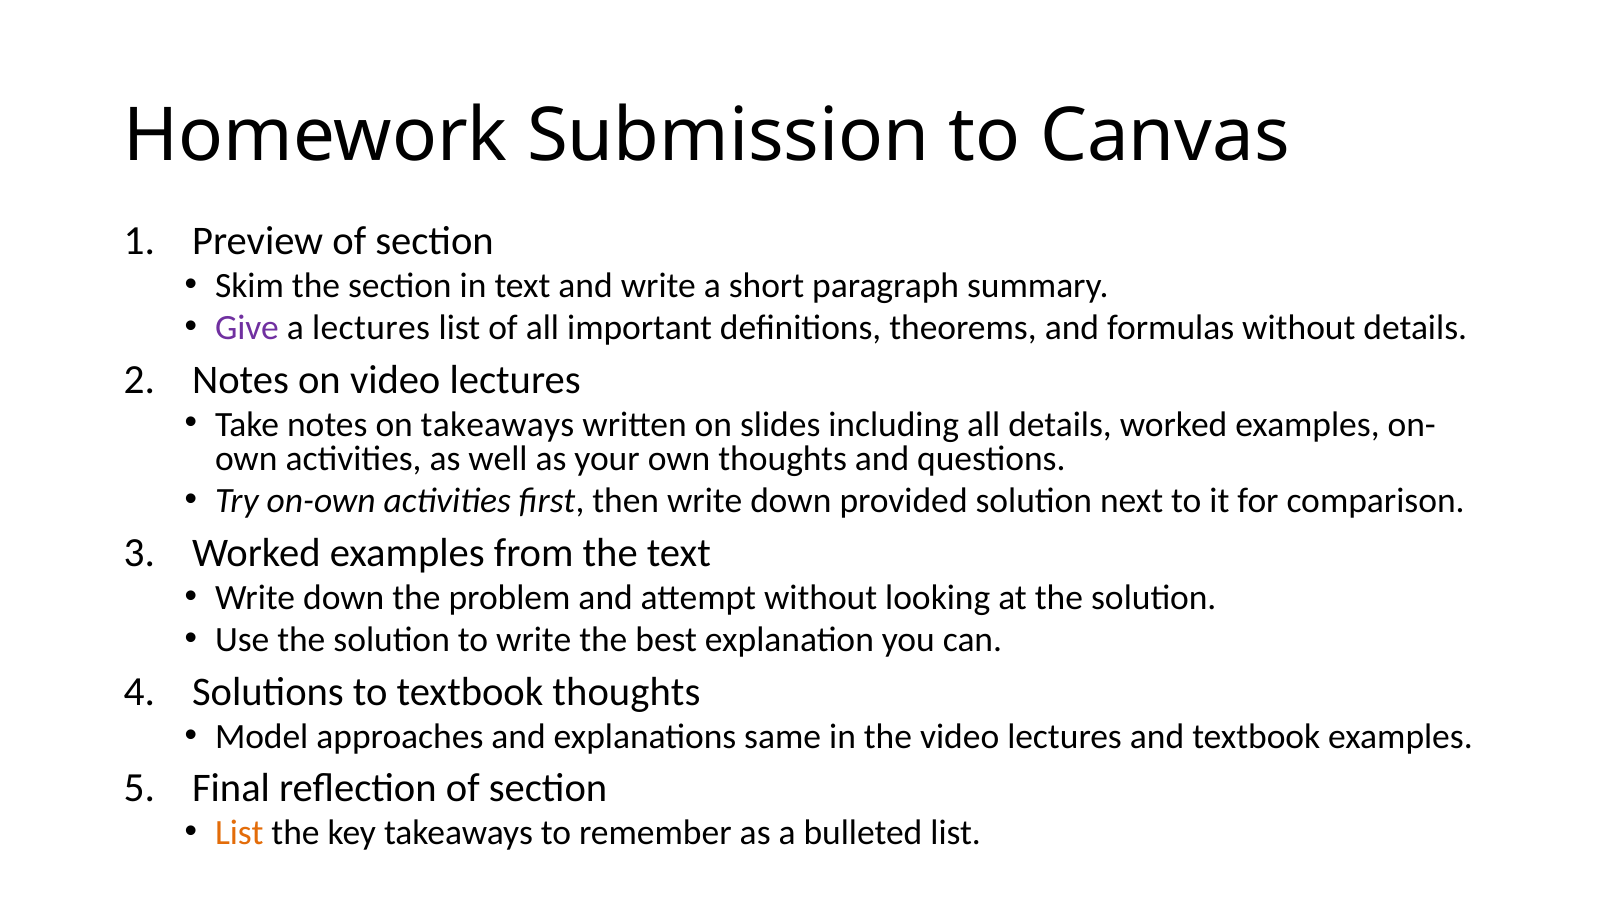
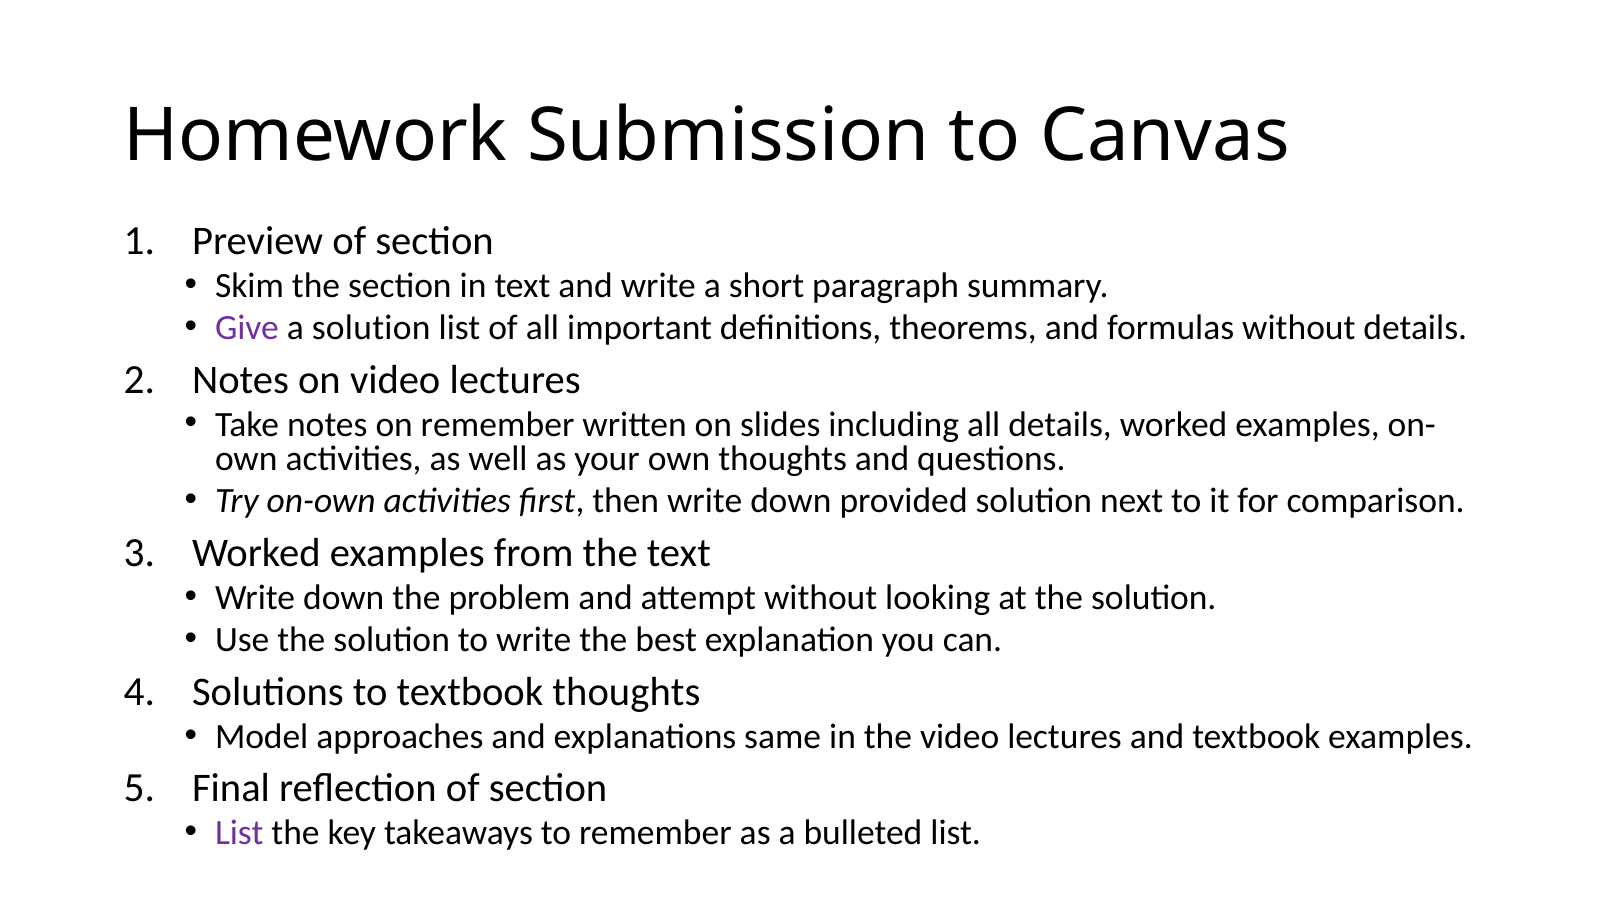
a lectures: lectures -> solution (371, 328)
on takeaways: takeaways -> remember (498, 424)
List colour: orange -> purple (239, 833)
